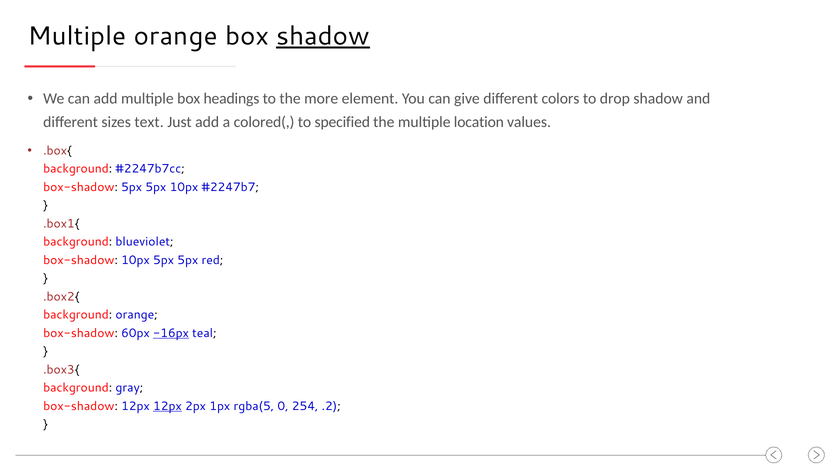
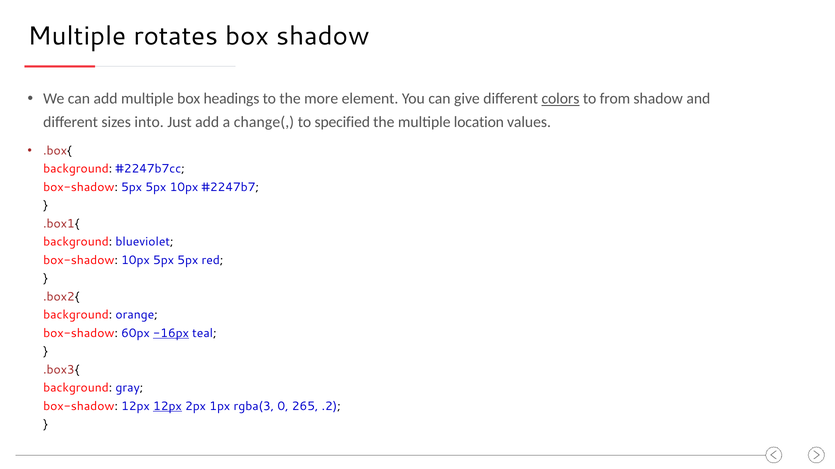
Multiple orange: orange -> rotates (176, 36)
shadow underline: present -> none (323, 36)
colors underline: none -> present (560, 99)
drop: drop -> from (615, 99)
text: text -> into (149, 122)
colored(: colored( -> change( (264, 122)
rgba(5: rgba(5 -> rgba(3 (254, 407)
254: 254 -> 265 (305, 407)
